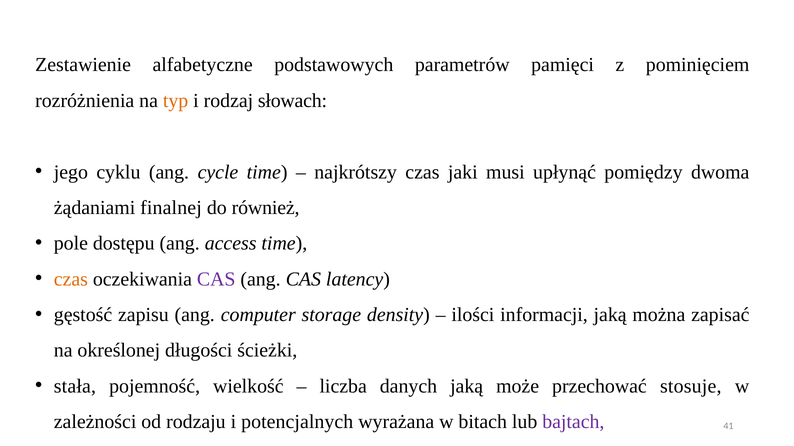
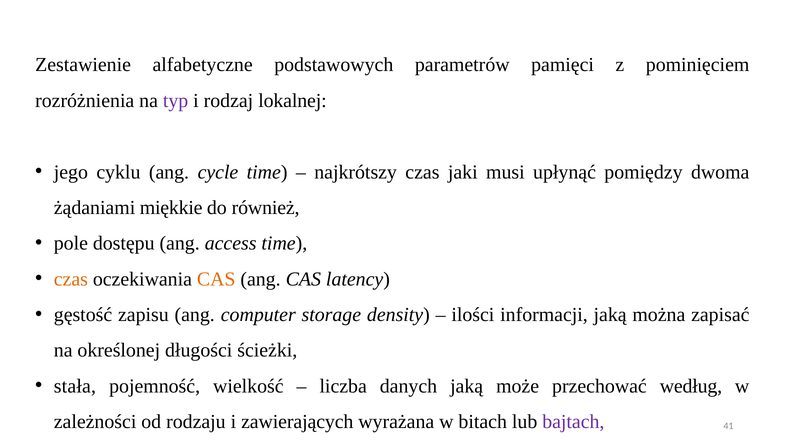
typ colour: orange -> purple (176, 101)
słowach: słowach -> lokalnej (292, 101)
finalnej: finalnej -> miękkie (171, 208)
CAS colour: purple -> orange (216, 279)
stosuje: stosuje -> według (691, 387)
potencjalnych: potencjalnych -> zawierających (297, 422)
